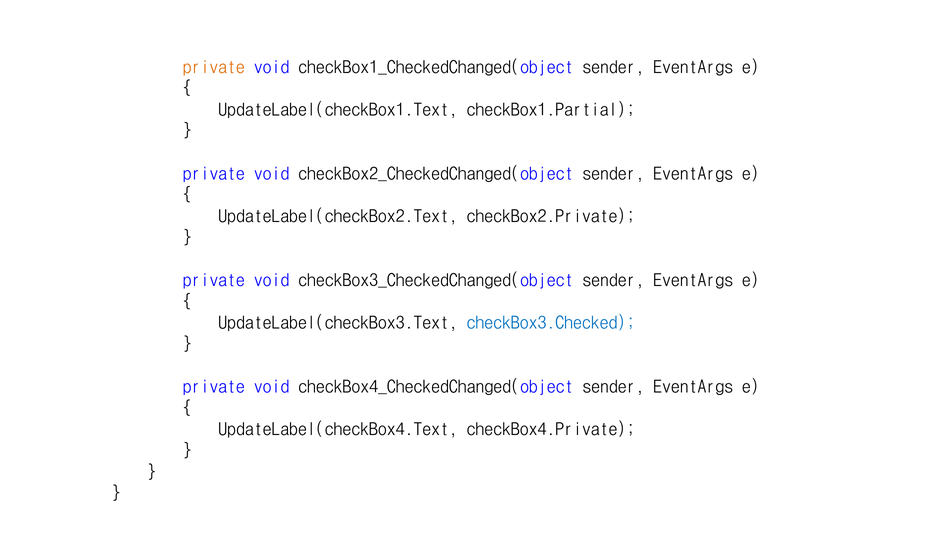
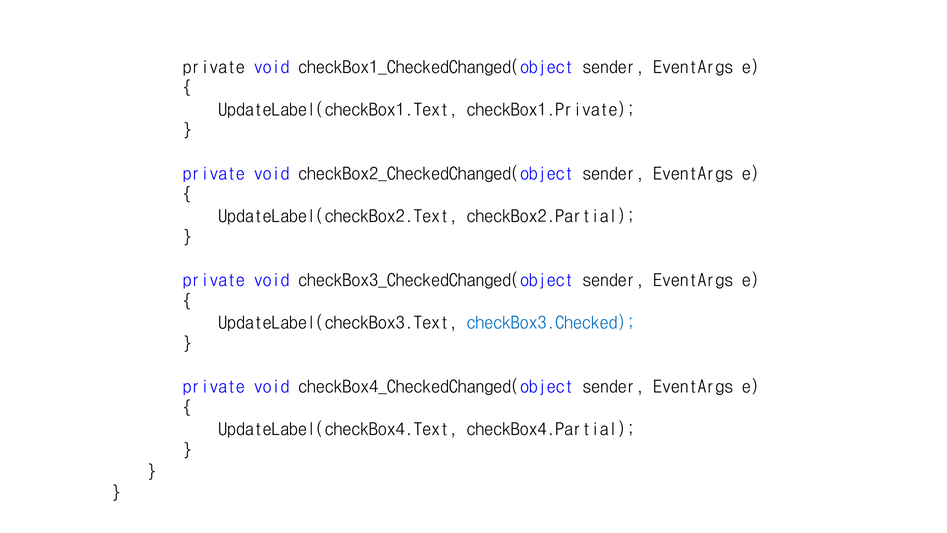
private colour: orange -> black (214, 67)
checkBox1.Partial: checkBox1.Partial -> checkBox1.Private (551, 110)
checkBox2.Private: checkBox2.Private -> checkBox2.Partial (551, 216)
checkBox4.Private: checkBox4.Private -> checkBox4.Partial (551, 429)
